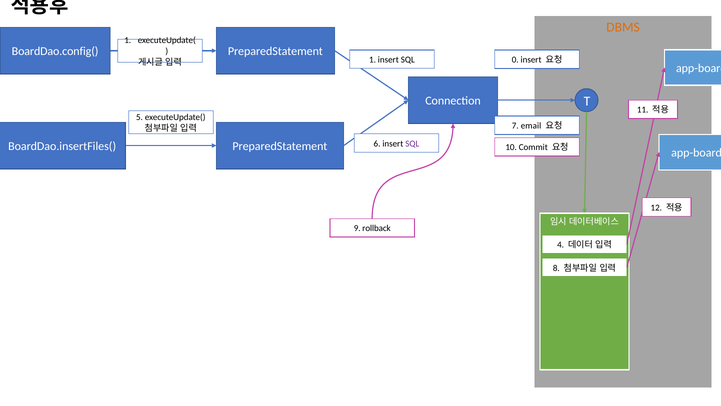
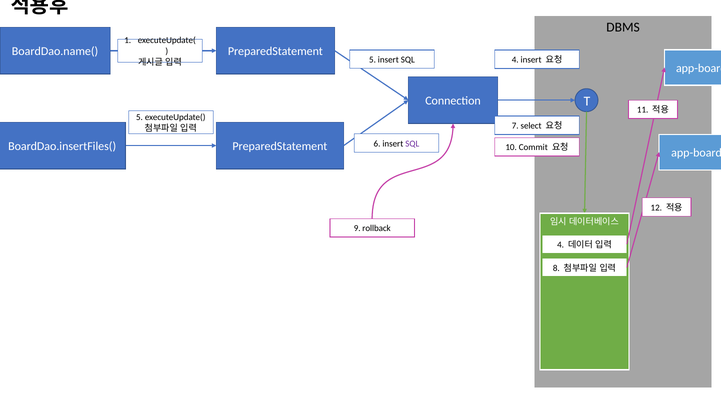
DBMS colour: orange -> black (623, 27)
BoardDao.config(: BoardDao.config( -> BoardDao.name( (55, 51)
1: 1 -> 5 (373, 60)
SQL 0: 0 -> 4 (515, 60)
email: email -> select (531, 126)
